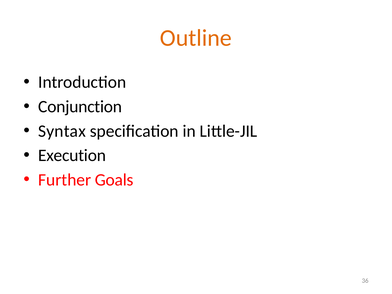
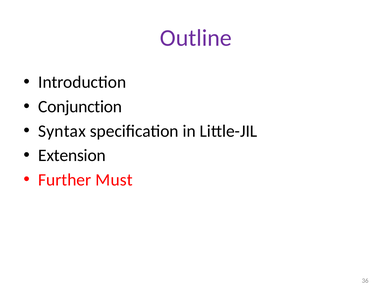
Outline colour: orange -> purple (196, 38)
Execution: Execution -> Extension (72, 155)
Goals: Goals -> Must (114, 180)
